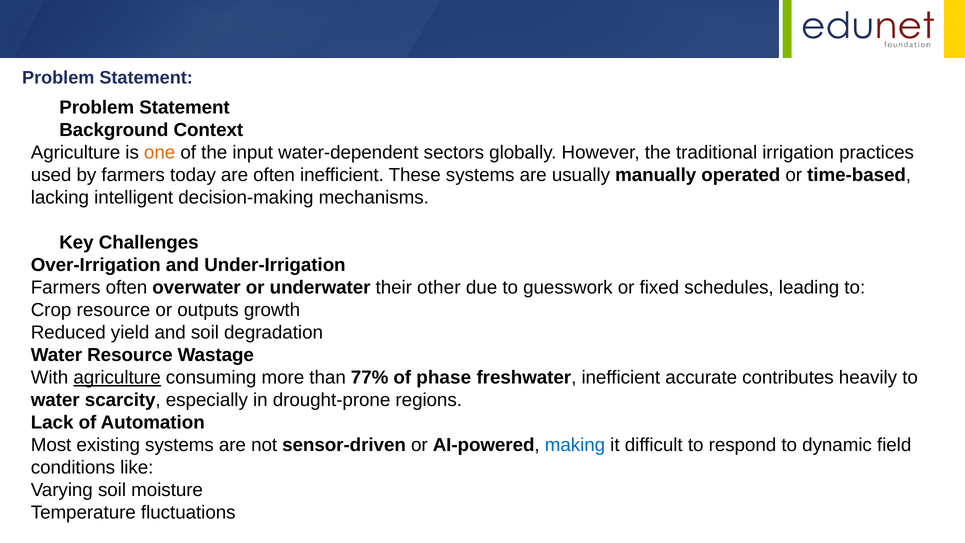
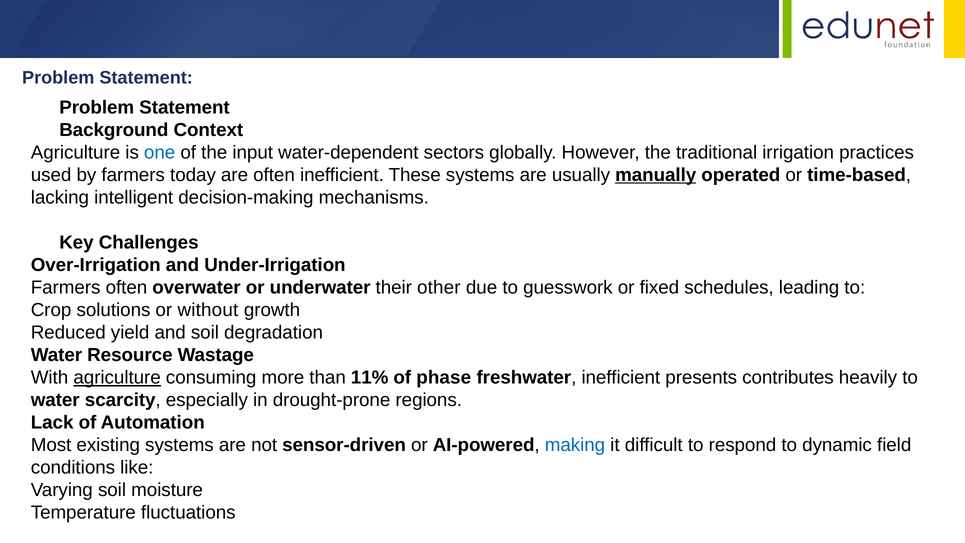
one colour: orange -> blue (160, 152)
manually underline: none -> present (656, 175)
Crop resource: resource -> solutions (114, 310)
outputs: outputs -> without (208, 310)
77%: 77% -> 11% (370, 377)
accurate: accurate -> presents (701, 377)
